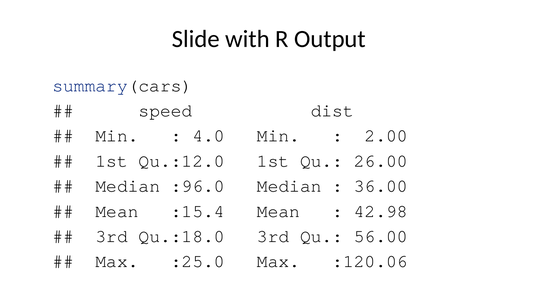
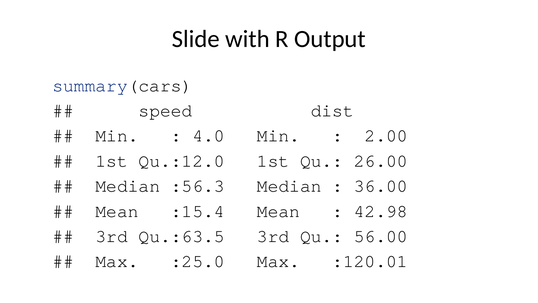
:96.0: :96.0 -> :56.3 (198, 186)
Qu.:18.0: Qu.:18.0 -> Qu.:63.5 (182, 236)
:120.06: :120.06 -> :120.01 (370, 261)
